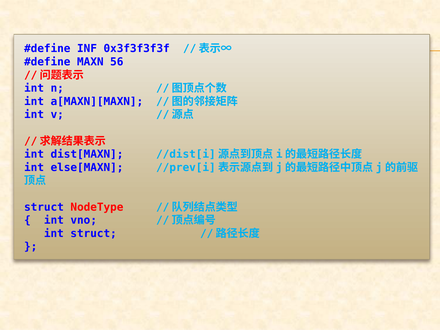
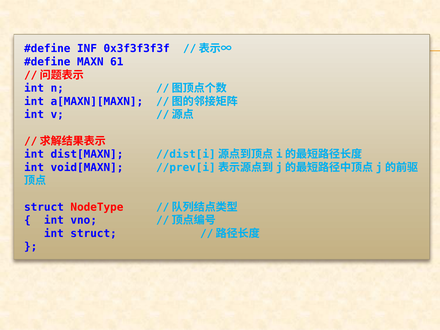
56: 56 -> 61 (117, 62)
else[MAXN: else[MAXN -> void[MAXN (87, 167)
